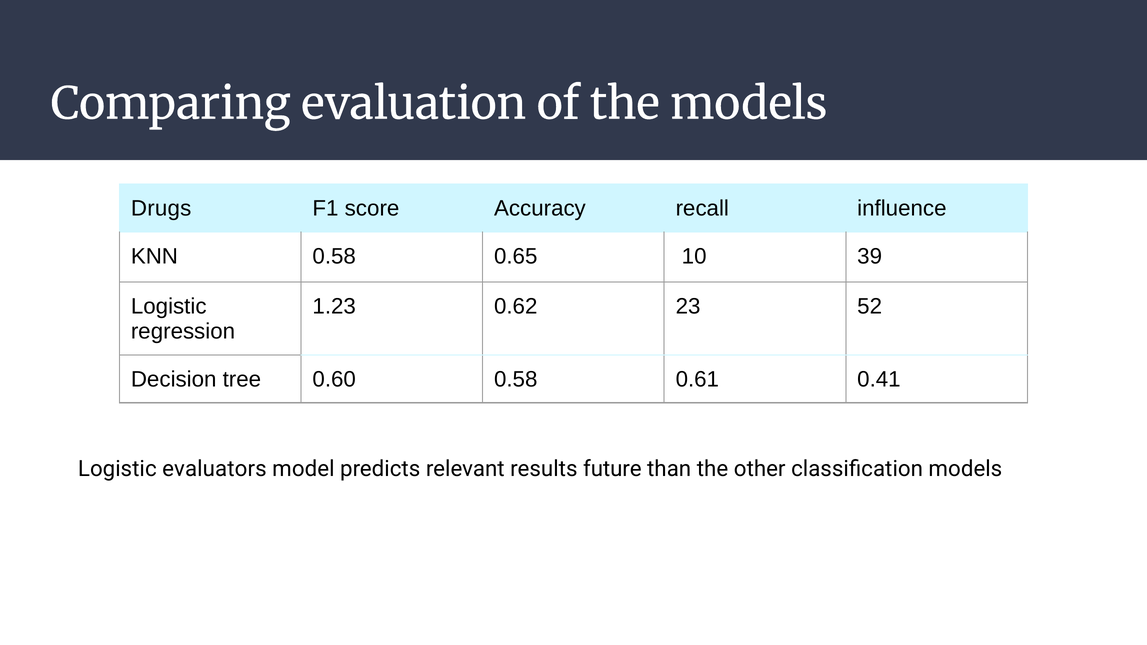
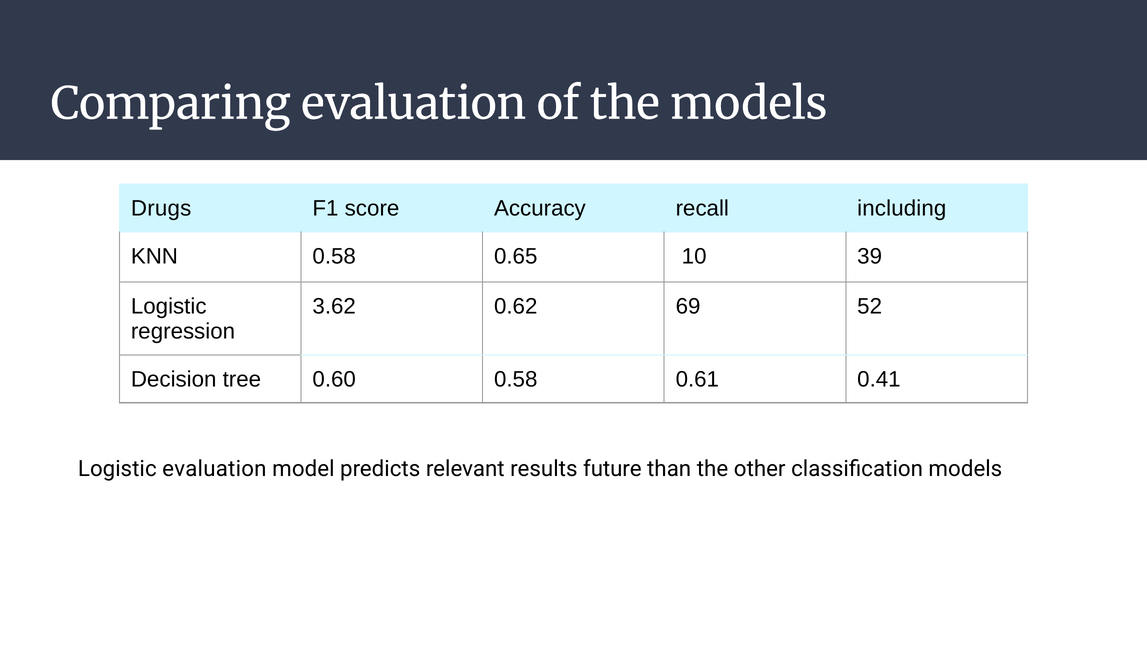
influence: influence -> including (902, 208)
1.23: 1.23 -> 3.62 (334, 306)
23: 23 -> 69 (688, 306)
Logistic evaluators: evaluators -> evaluation (214, 469)
